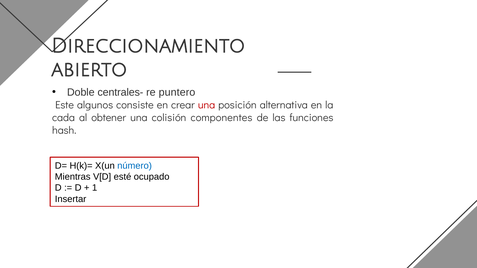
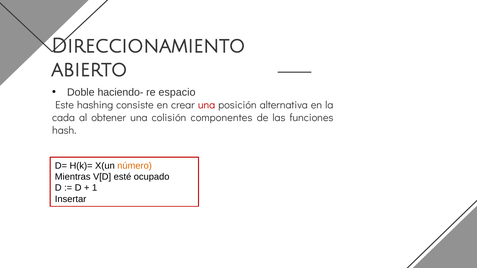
centrales-: centrales- -> haciendo- (120, 93)
puntero: puntero -> espacio (177, 93)
algunos: algunos -> hashing (95, 105)
número colour: blue -> orange (135, 166)
